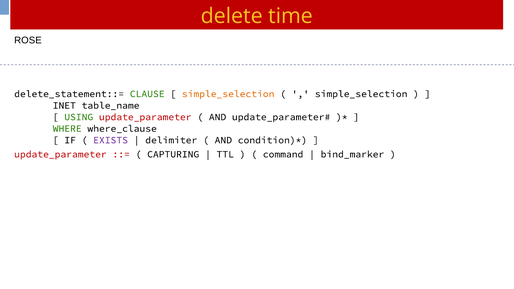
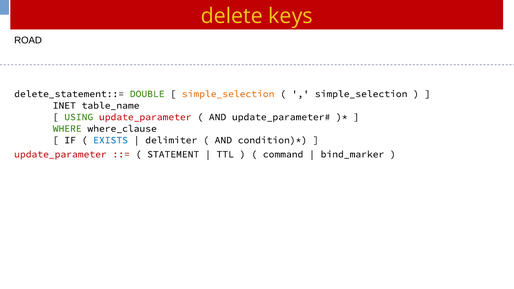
time: time -> keys (290, 16)
ROSE: ROSE -> ROAD (28, 40)
CLAUSE: CLAUSE -> DOUBLE (147, 94)
EXISTS colour: purple -> blue (111, 140)
CAPTURING: CAPTURING -> STATEMENT (173, 154)
